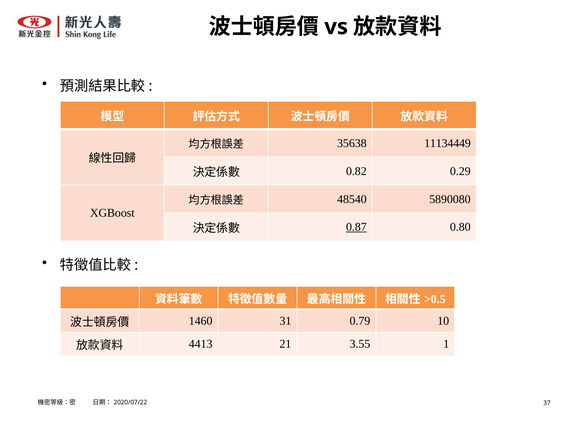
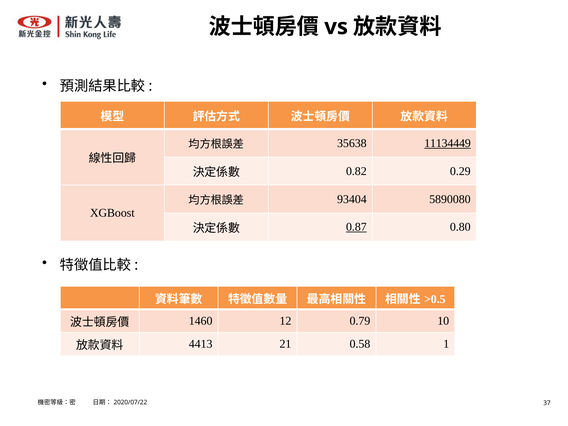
11134449 underline: none -> present (448, 143)
48540: 48540 -> 93404 (352, 199)
31: 31 -> 12 (285, 321)
3.55: 3.55 -> 0.58 (360, 344)
